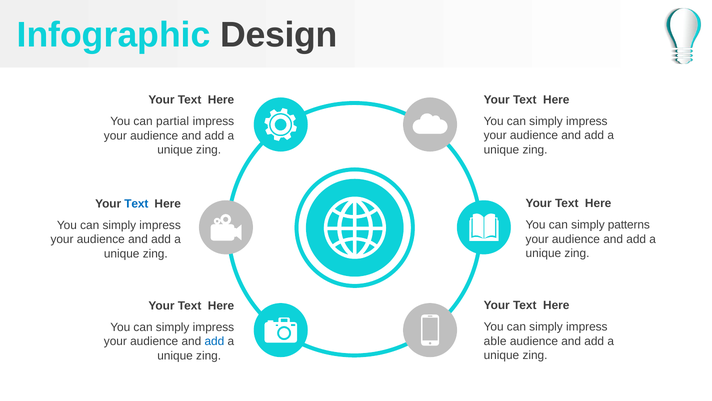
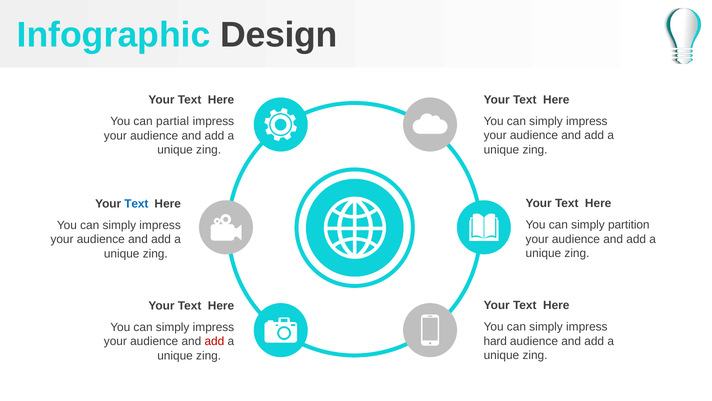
patterns: patterns -> partition (629, 225)
able: able -> hard (495, 341)
add colour: blue -> red (214, 341)
